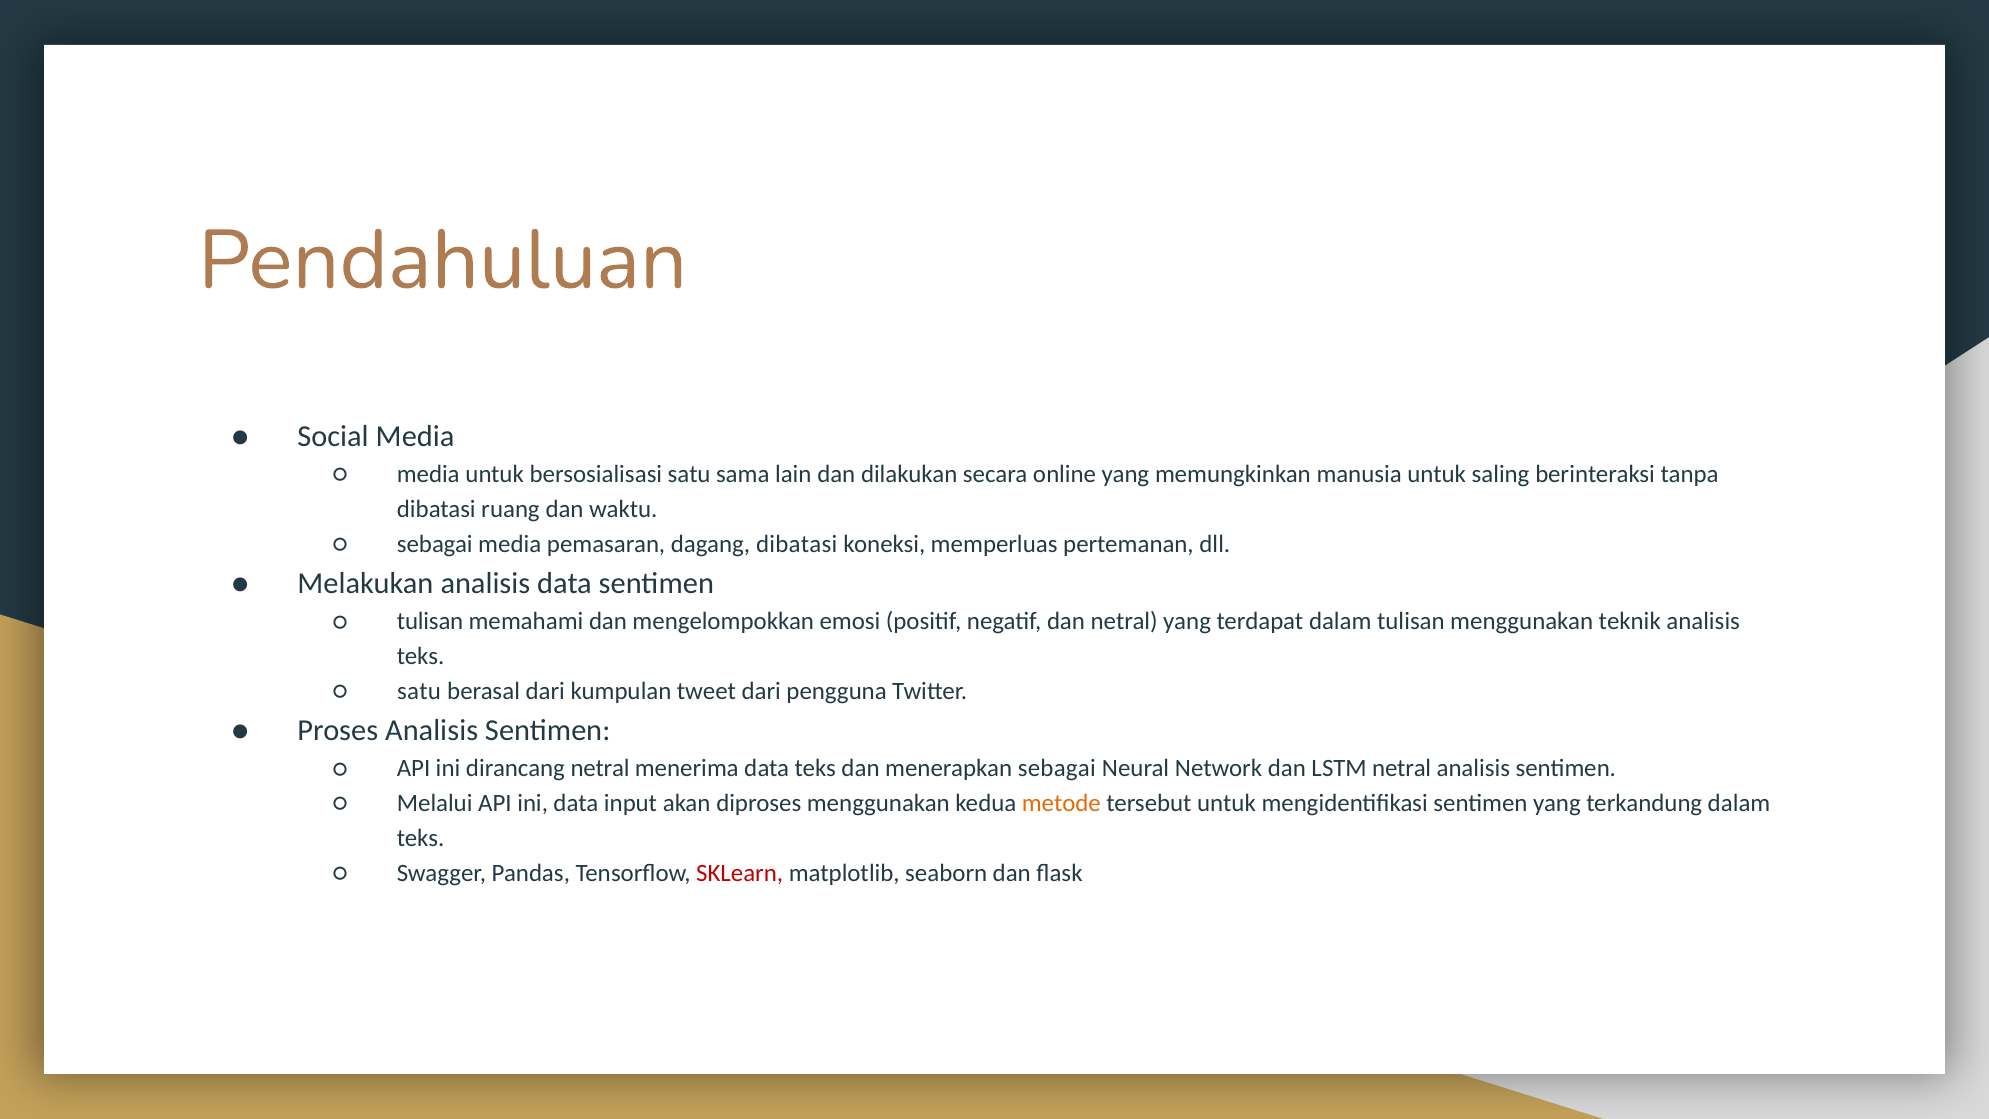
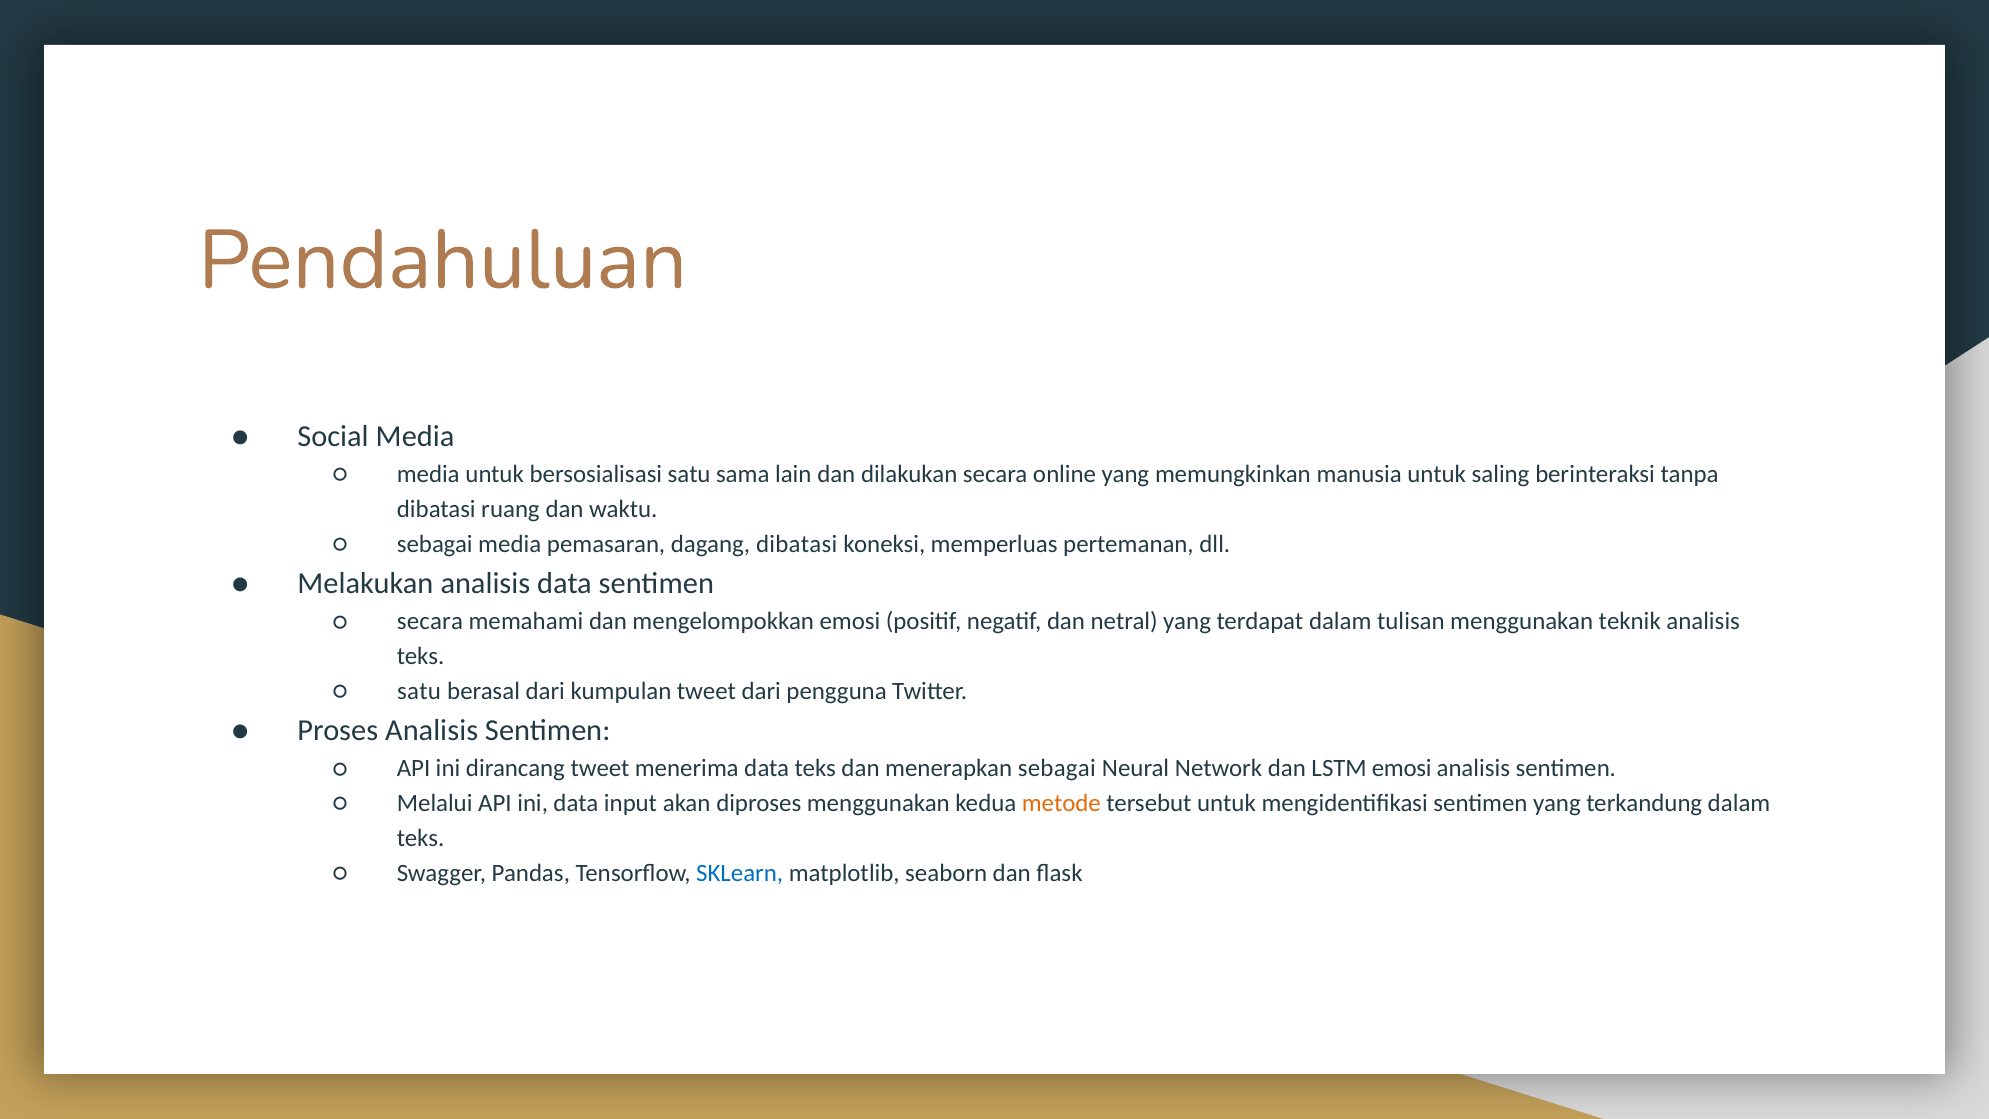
tulisan: tulisan -> secara (430, 622)
dirancang netral: netral -> tweet (600, 769)
LSTM netral: netral -> emosi (1402, 769)
SKLearn colour: red -> blue (740, 873)
